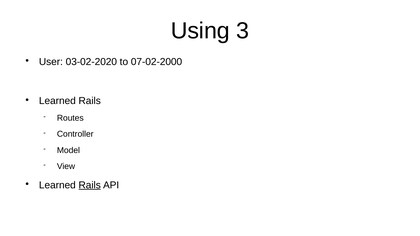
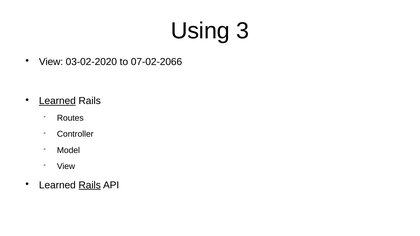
User: User -> View (51, 62)
07-02-2000: 07-02-2000 -> 07-02-2066 (157, 62)
Learned underline: none -> present (57, 101)
